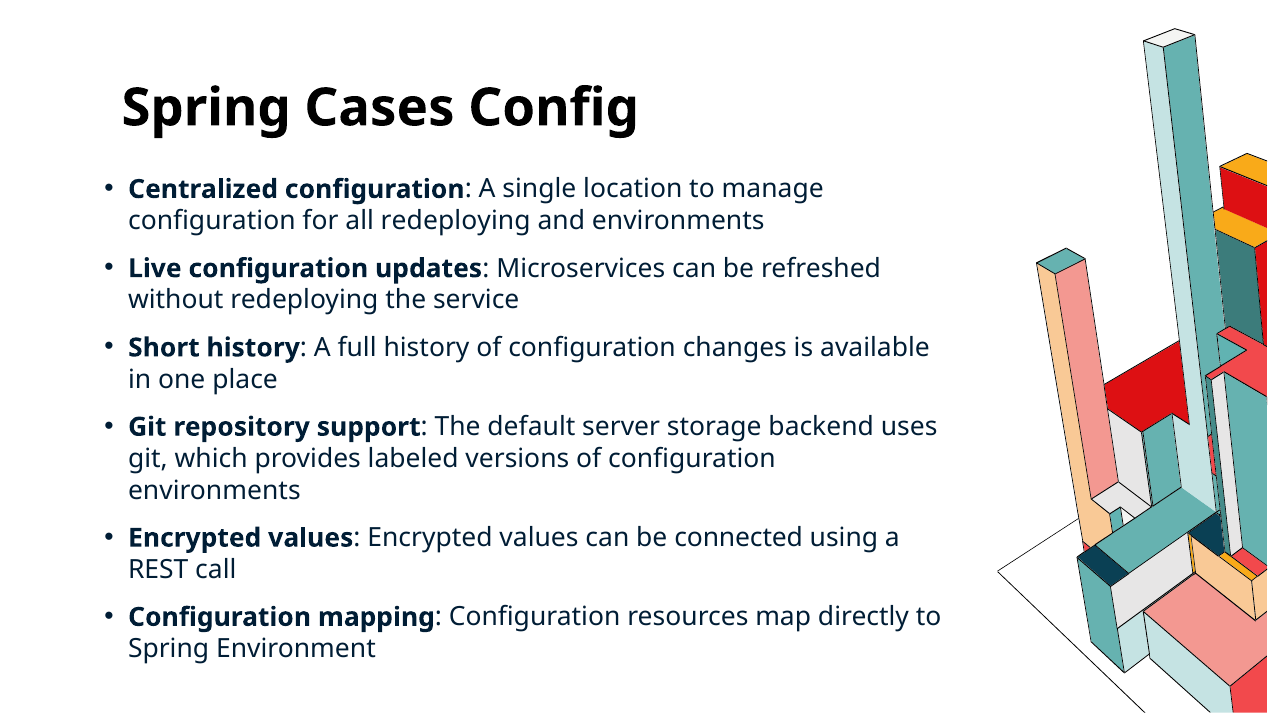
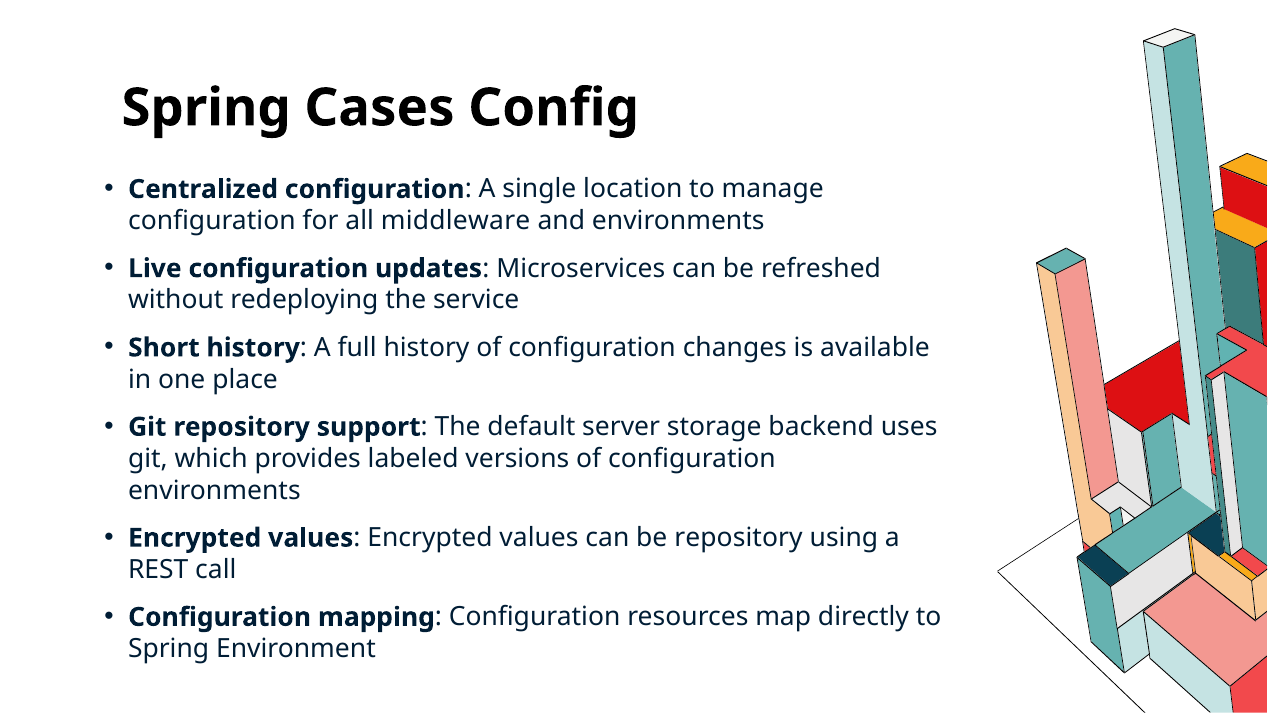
all redeploying: redeploying -> middleware (456, 221)
be connected: connected -> repository (739, 538)
